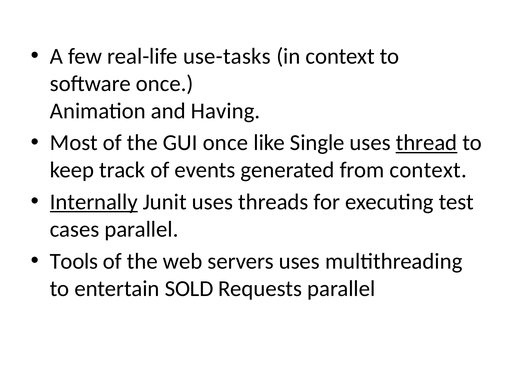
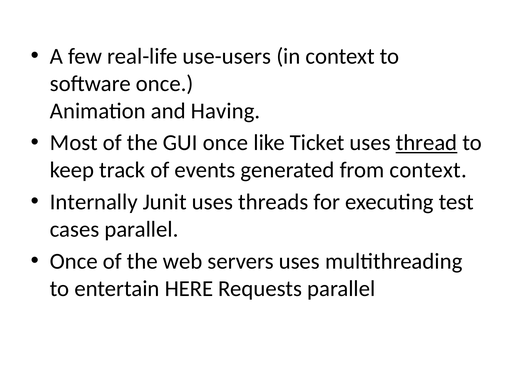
use-tasks: use-tasks -> use-users (227, 56)
Single: Single -> Ticket (317, 143)
Internally underline: present -> none (94, 202)
Tools: Tools -> Once (74, 261)
SOLD: SOLD -> HERE (189, 289)
